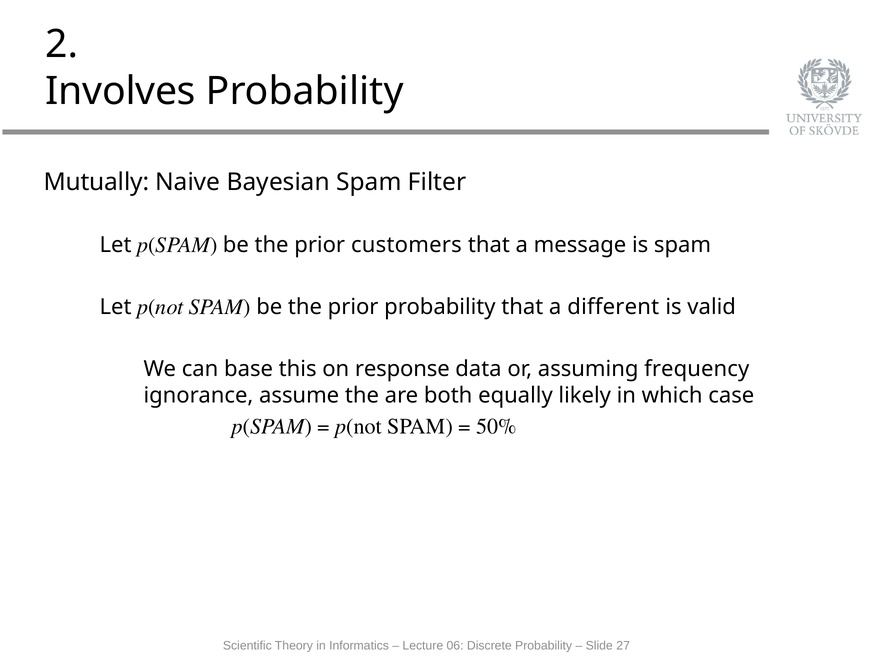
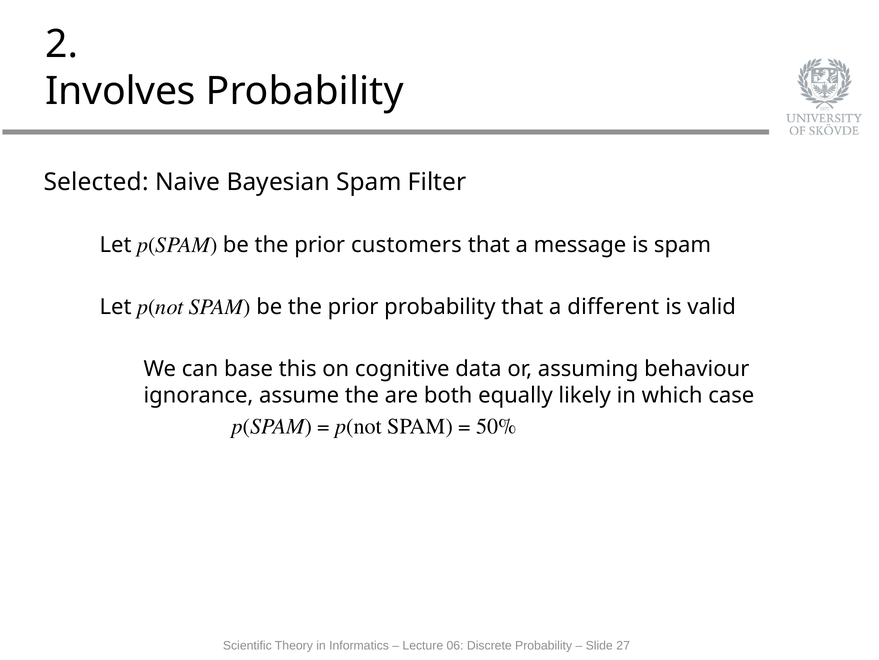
Mutually: Mutually -> Selected (96, 182)
response: response -> cognitive (402, 369)
frequency: frequency -> behaviour (697, 369)
